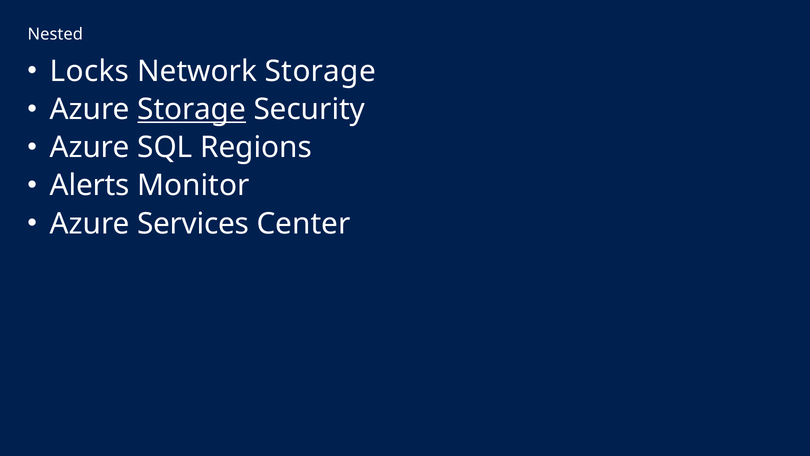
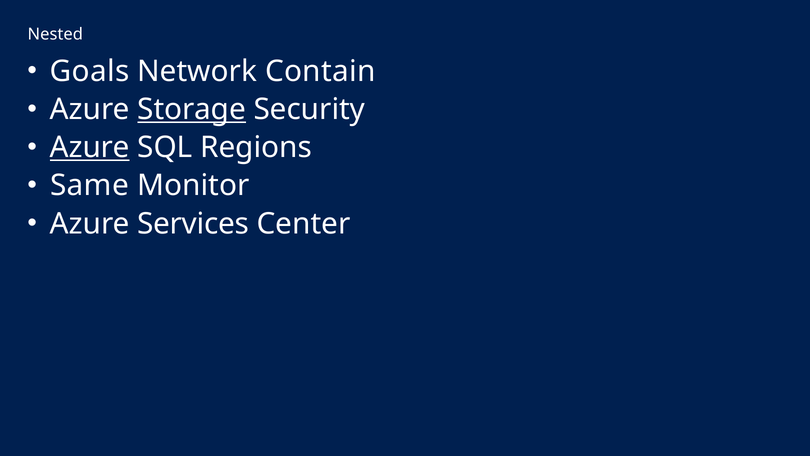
Locks: Locks -> Goals (90, 71)
Network Storage: Storage -> Contain (320, 71)
Azure underline: none -> present (90, 147)
Alerts: Alerts -> Same (90, 186)
